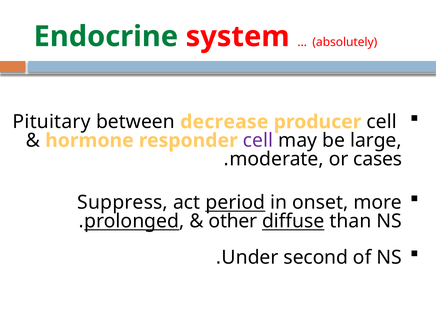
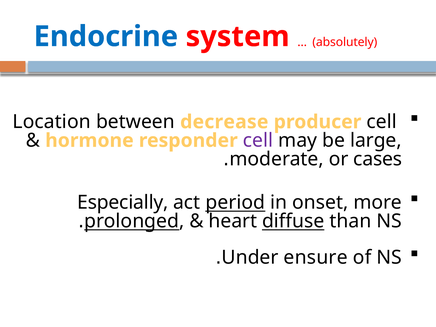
Endocrine colour: green -> blue (106, 37)
Pituitary: Pituitary -> Location (52, 122)
Suppress: Suppress -> Especially (123, 202)
other: other -> heart (233, 221)
second: second -> ensure (316, 257)
